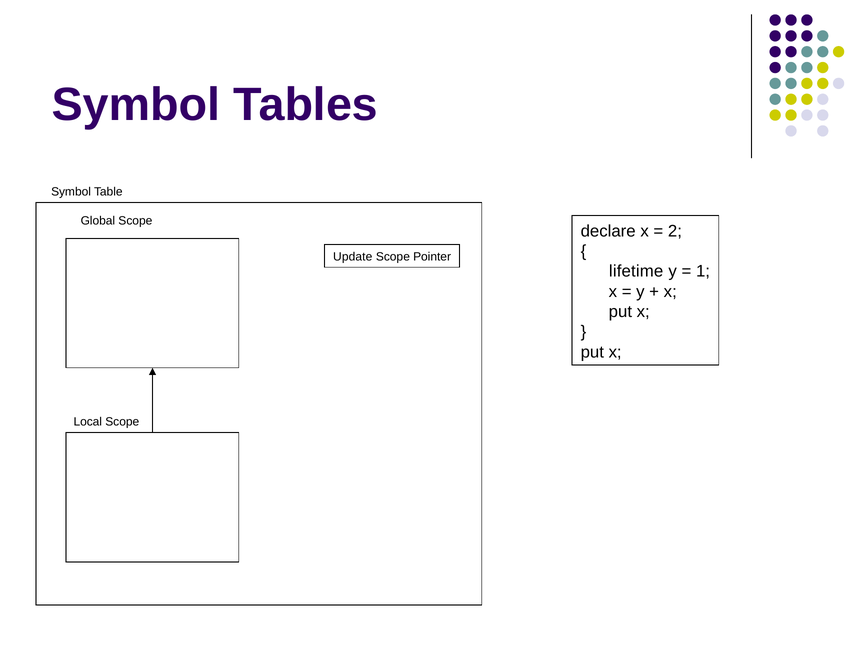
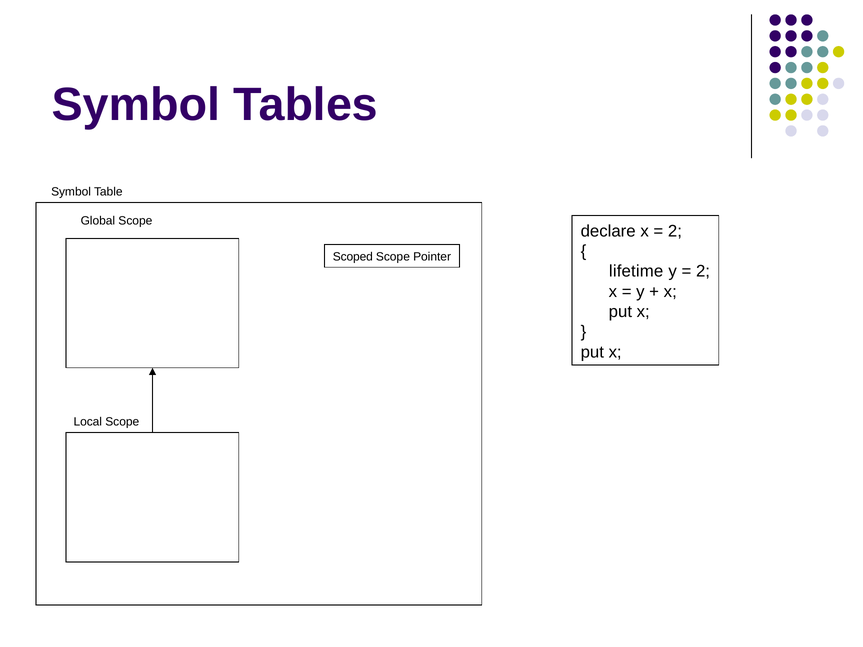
Update: Update -> Scoped (353, 257)
1: 1 -> 2 (703, 272)
